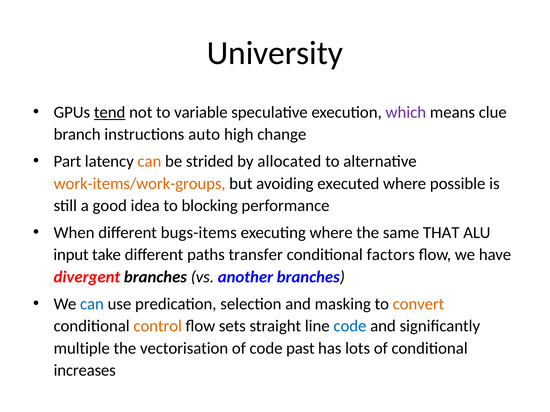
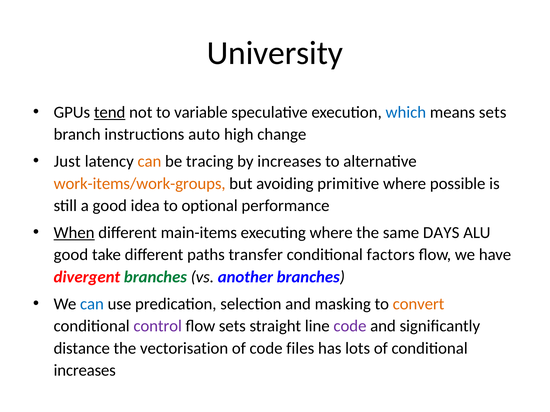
which colour: purple -> blue (406, 112)
means clue: clue -> sets (493, 112)
Part: Part -> Just (67, 162)
strided: strided -> tracing (210, 162)
by allocated: allocated -> increases (289, 162)
executed: executed -> primitive (348, 184)
blocking: blocking -> optional (210, 206)
When underline: none -> present (74, 233)
bugs-items: bugs-items -> main-items (199, 233)
THAT: THAT -> DAYS (441, 233)
input: input -> good (71, 255)
branches colour: black -> green (155, 277)
control colour: orange -> purple (158, 327)
code colour: blue -> purple (350, 327)
multiple: multiple -> distance (82, 349)
past: past -> files (300, 349)
